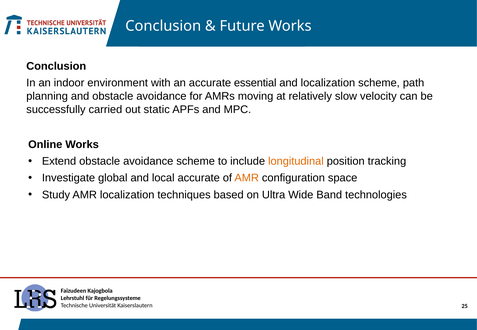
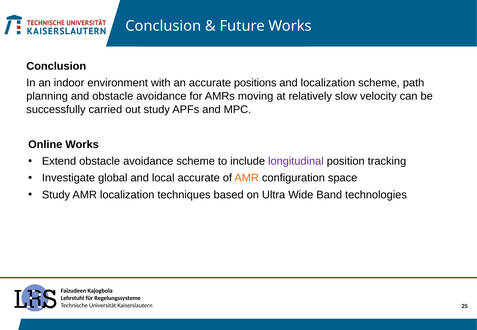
essential: essential -> positions (255, 83)
out static: static -> study (157, 109)
longitudinal colour: orange -> purple (296, 161)
